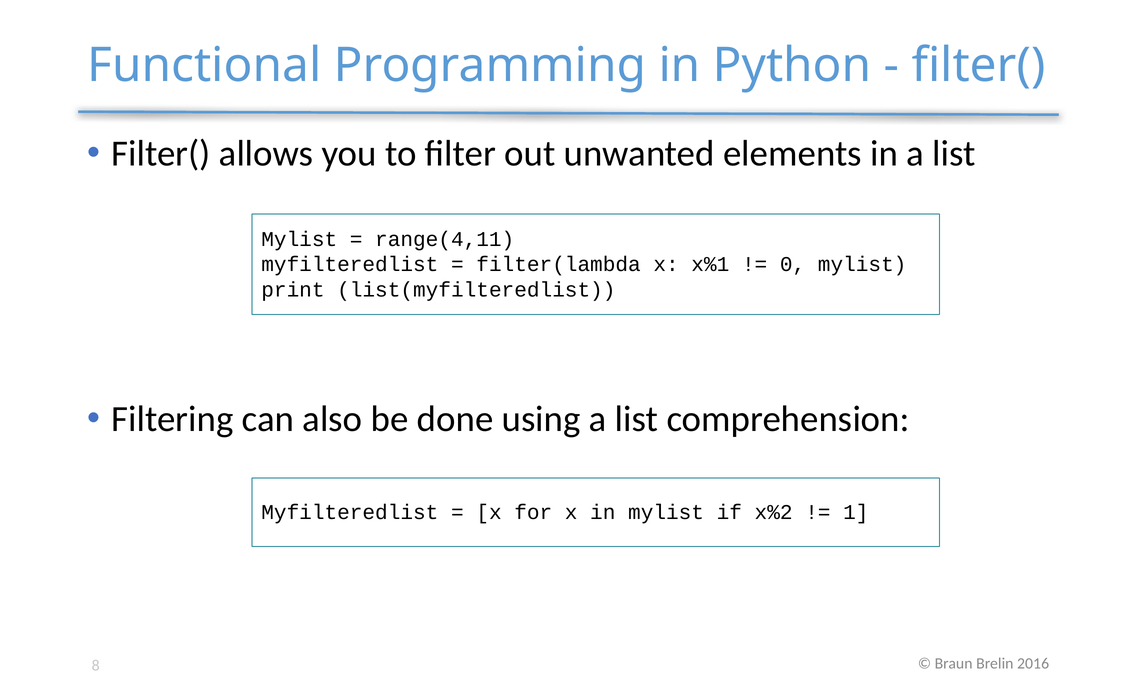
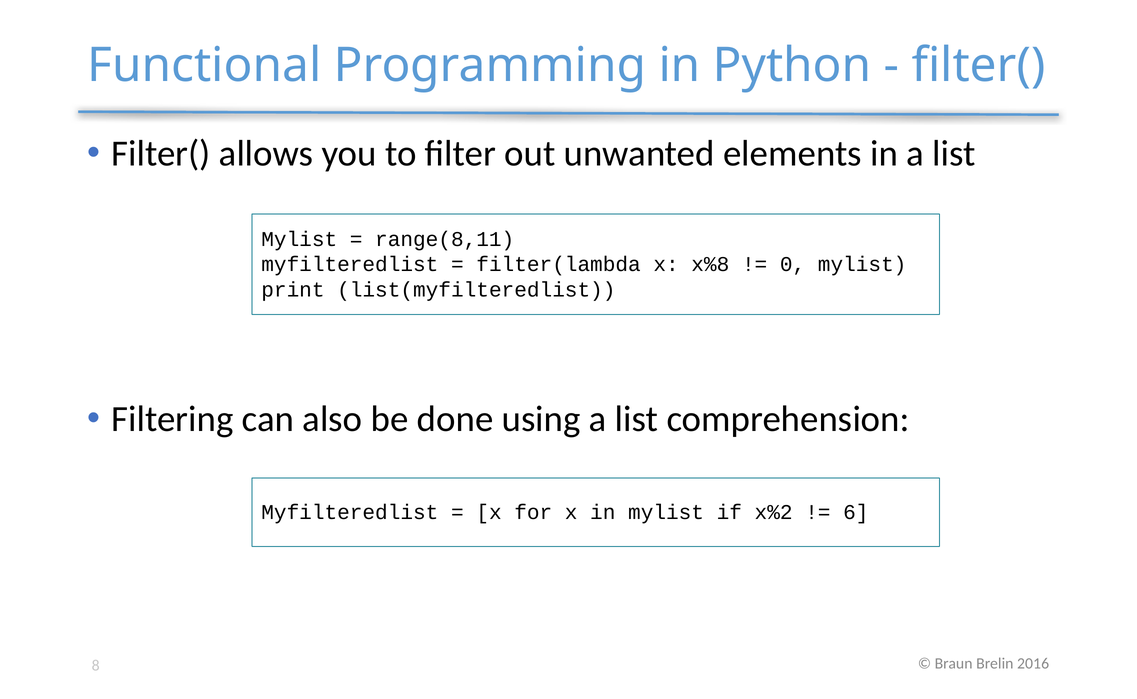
range(4,11: range(4,11 -> range(8,11 (445, 239)
x%1: x%1 -> x%8 (710, 264)
1: 1 -> 6 (856, 512)
